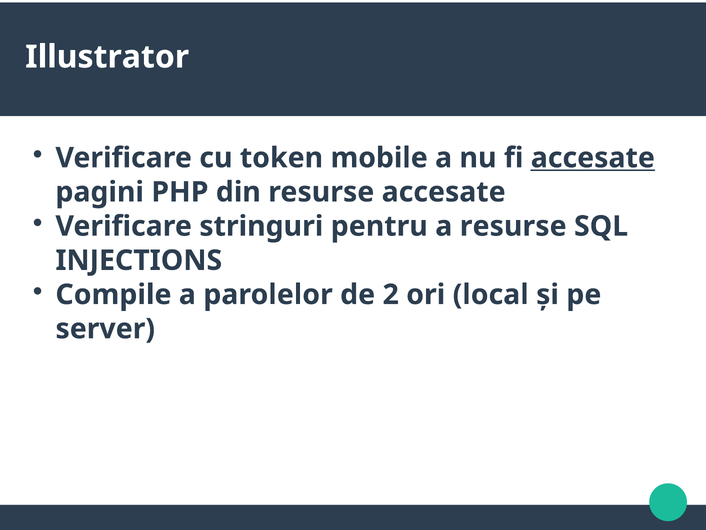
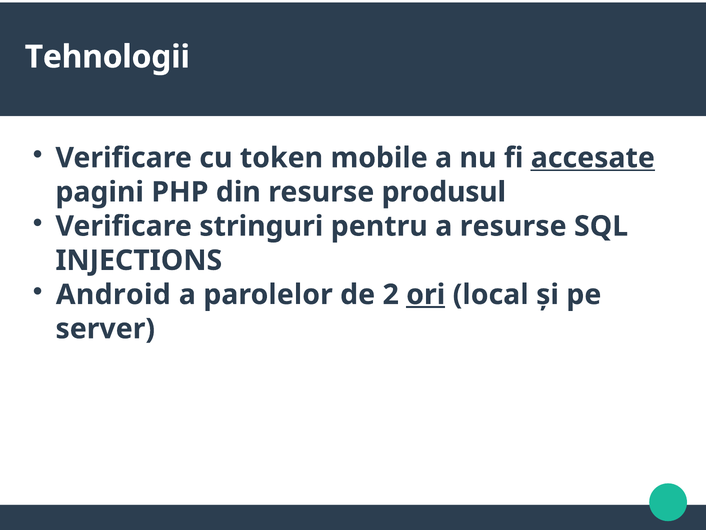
Illustrator: Illustrator -> Tehnologii (107, 57)
resurse accesate: accesate -> produsul (444, 192)
Compile: Compile -> Android (113, 294)
ori underline: none -> present (426, 294)
